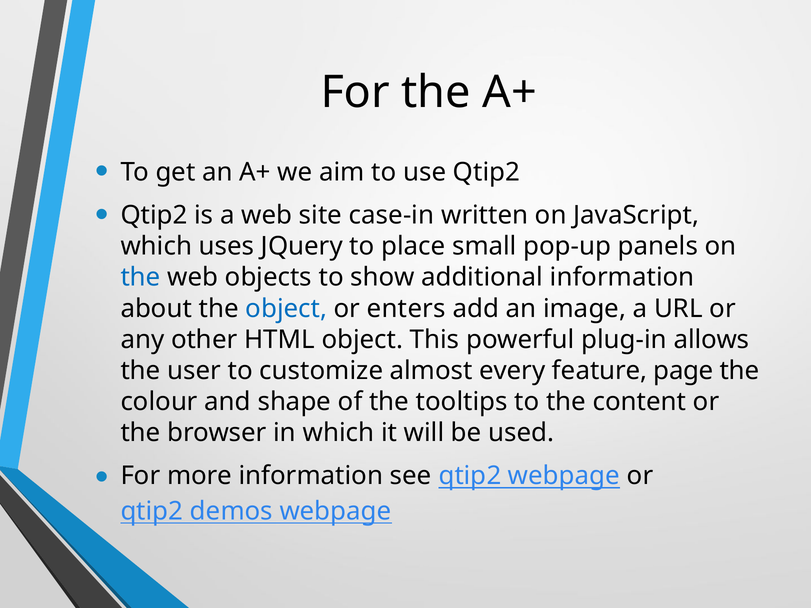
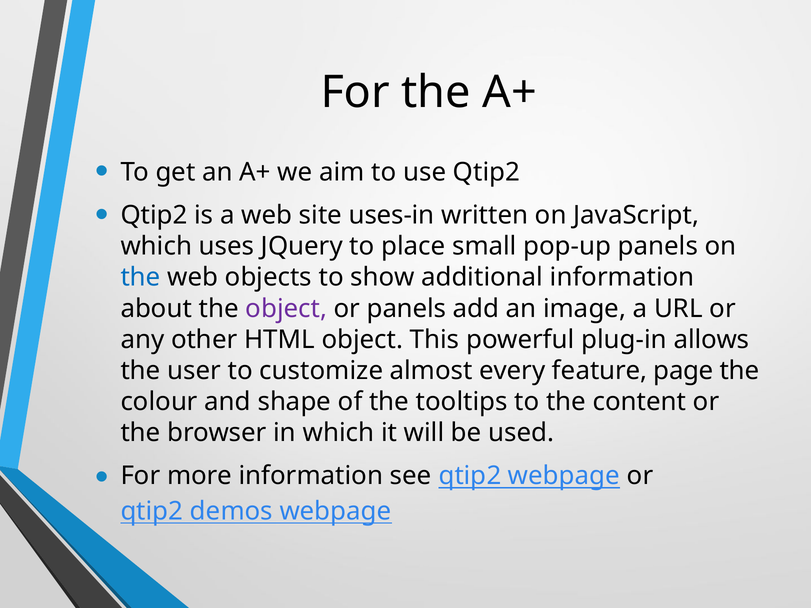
case-in: case-in -> uses-in (392, 215)
object colour: blue -> purple (286, 309)
or enters: enters -> panels (407, 309)
